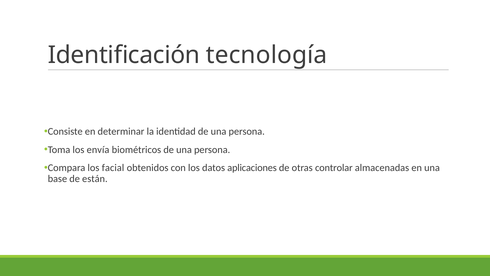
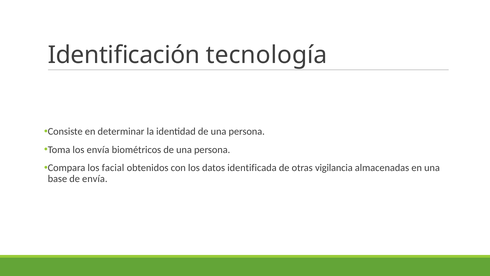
aplicaciones: aplicaciones -> identificada (252, 168)
controlar: controlar -> vigilancia (334, 168)
de están: están -> envía (95, 179)
